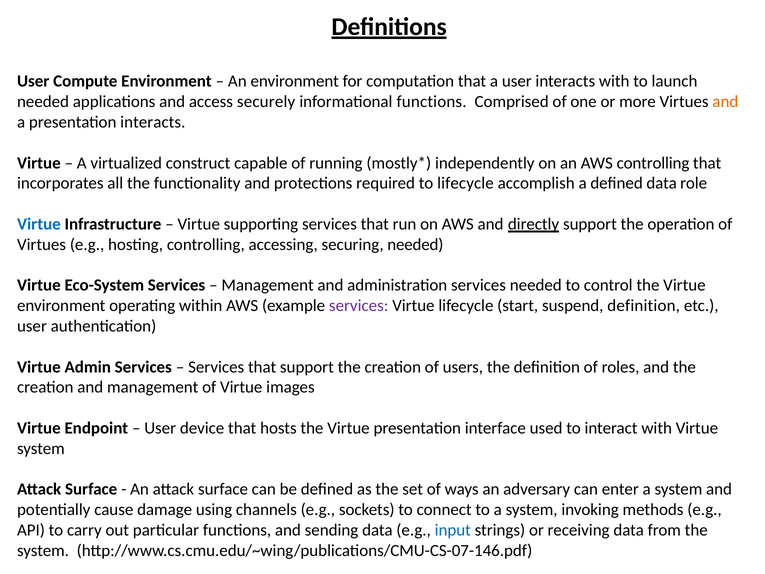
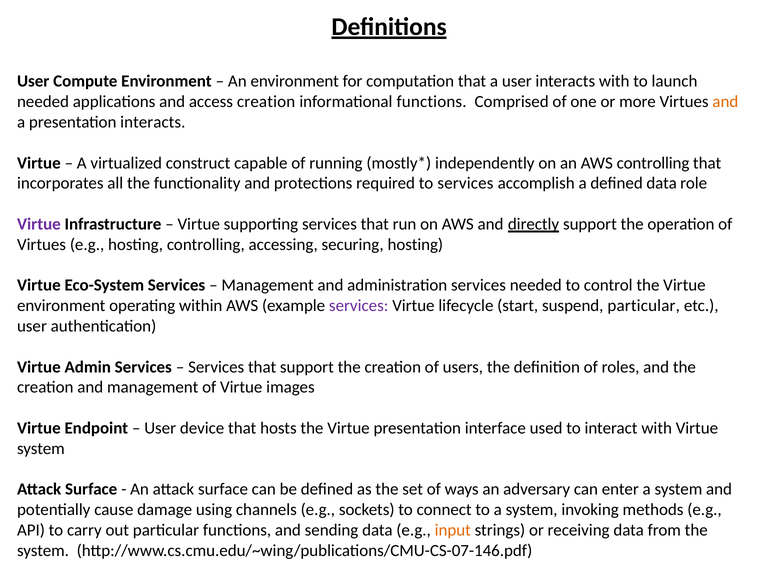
access securely: securely -> creation (266, 102)
to lifecycle: lifecycle -> services (465, 183)
Virtue colour: blue -> purple (39, 224)
securing needed: needed -> hosting (415, 244)
suspend definition: definition -> particular (644, 306)
input colour: blue -> orange (453, 530)
